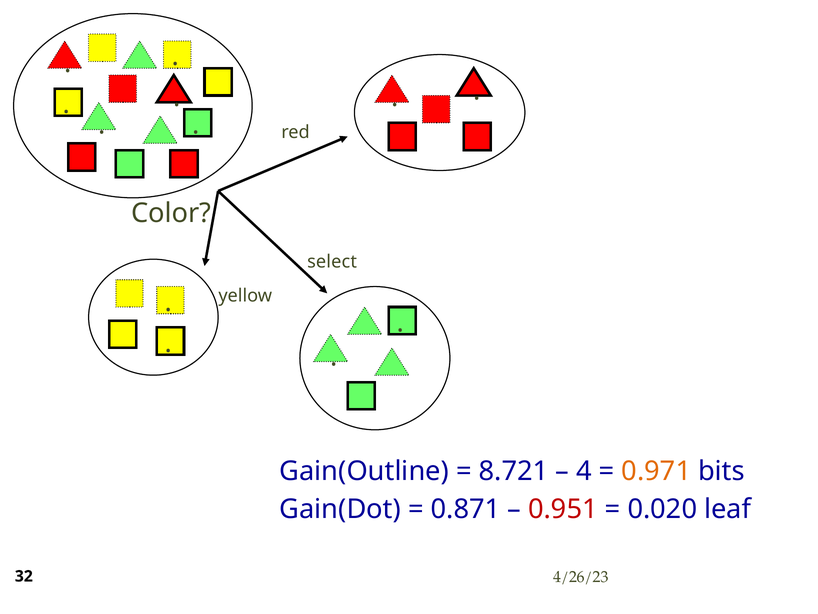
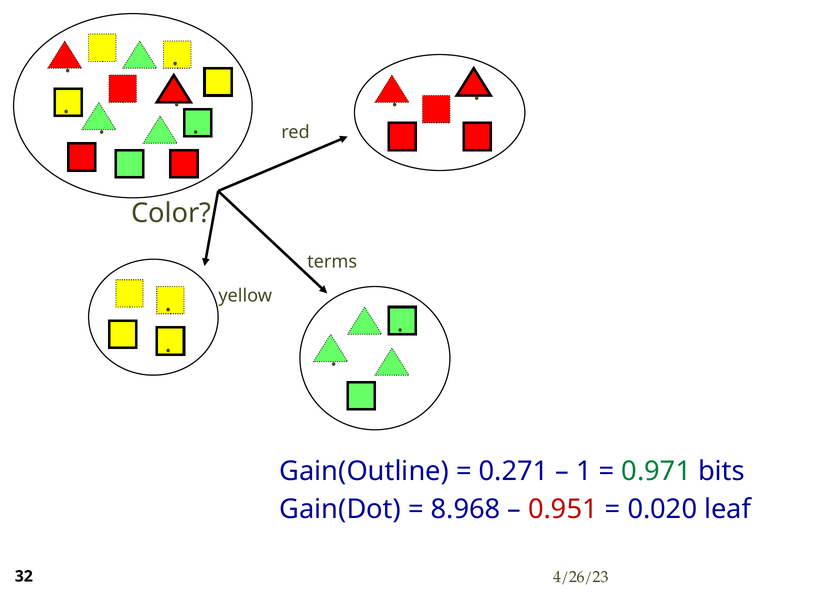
select: select -> terms (332, 262)
8.721: 8.721 -> 0.271 (514, 471)
4: 4 -> 1 (584, 471)
0.971 colour: orange -> green (656, 471)
0.871: 0.871 -> 8.968 (466, 509)
